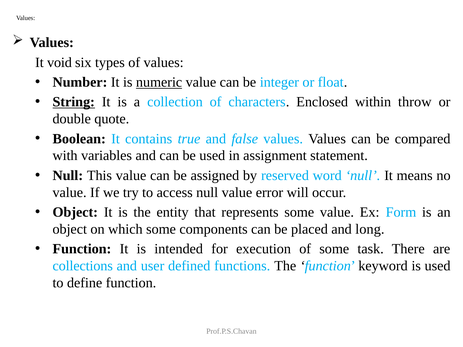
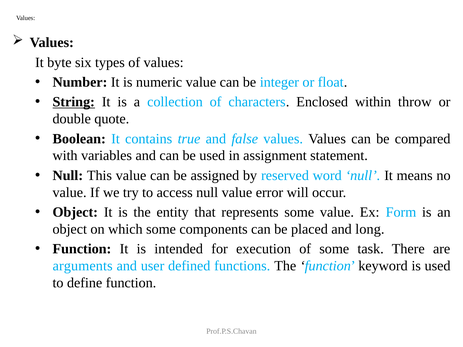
void: void -> byte (59, 62)
numeric underline: present -> none (159, 82)
collections: collections -> arguments (83, 266)
